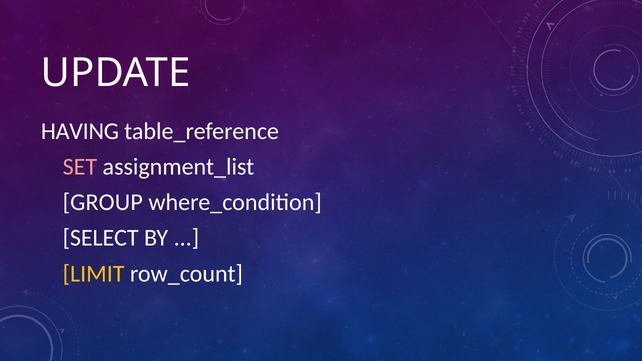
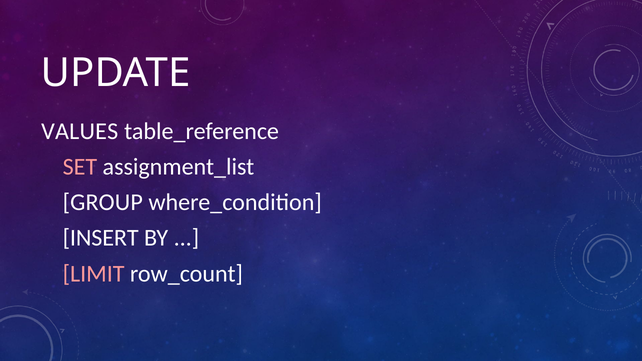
HAVING: HAVING -> VALUES (80, 131)
SELECT: SELECT -> INSERT (101, 238)
LIMIT colour: yellow -> pink (94, 274)
